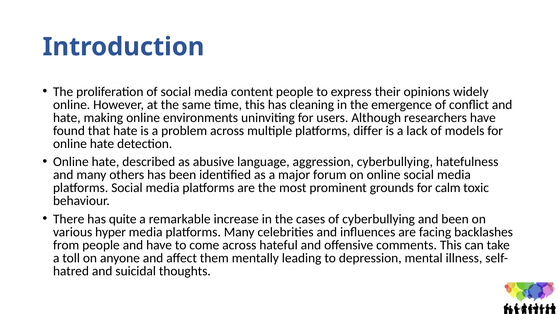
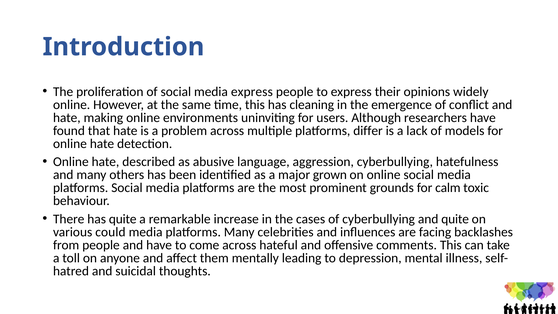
media content: content -> express (252, 92)
forum: forum -> grown (330, 175)
and been: been -> quite (455, 219)
hyper: hyper -> could (110, 232)
